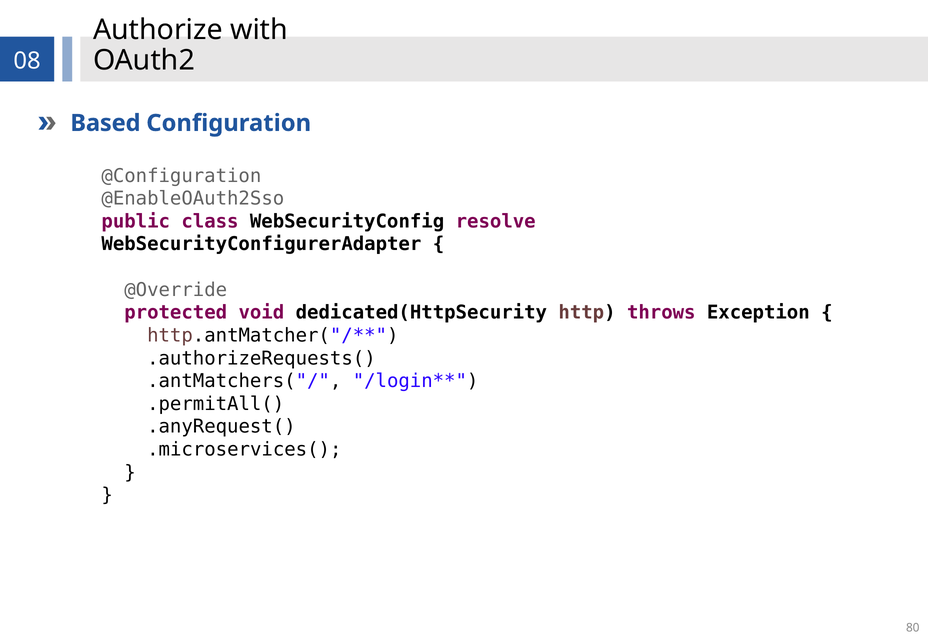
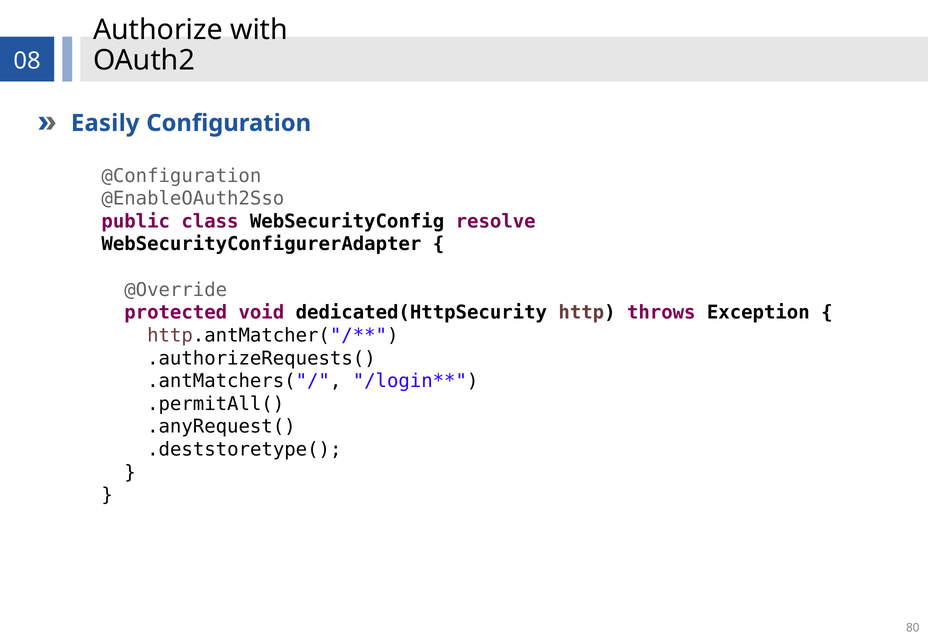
Based: Based -> Easily (105, 123)
.microservices(: .microservices( -> .deststoretype( (244, 450)
